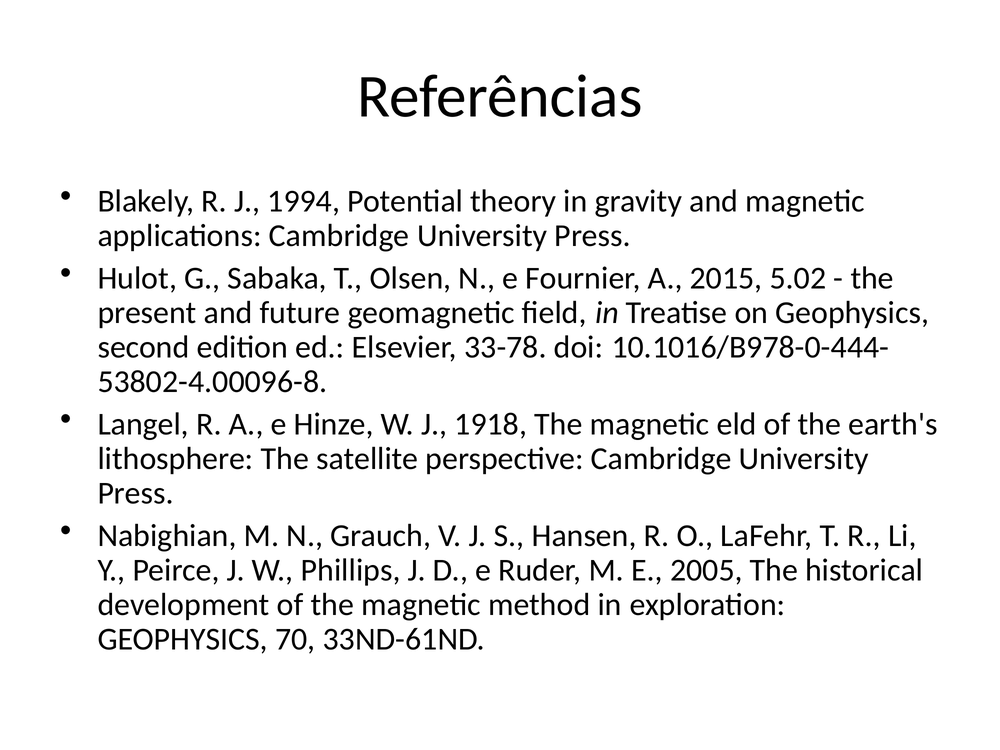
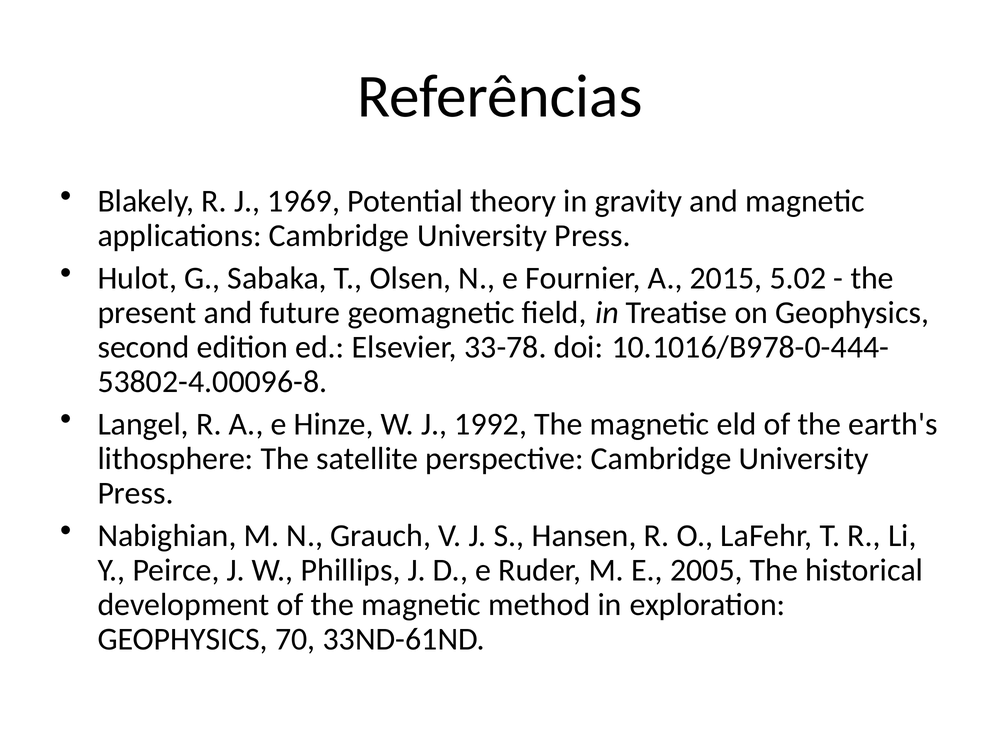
1994: 1994 -> 1969 (304, 201)
1918: 1918 -> 1992 (491, 424)
